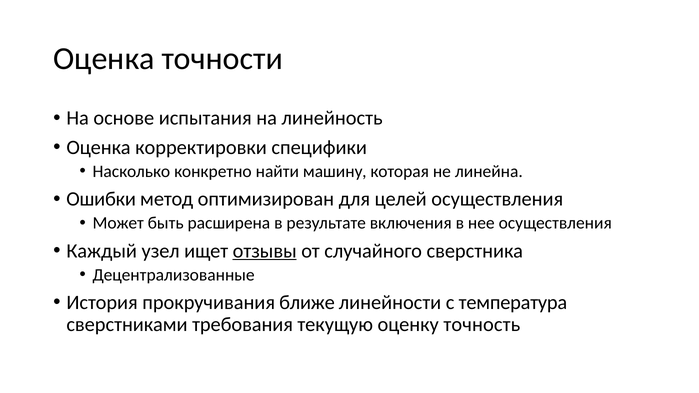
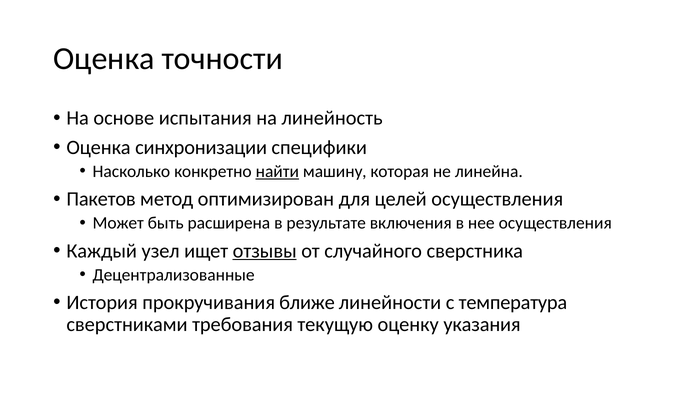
корректировки: корректировки -> синхронизации (201, 147)
найти underline: none -> present (277, 172)
Ошибки: Ошибки -> Пакетов (101, 199)
точность: точность -> указания (482, 325)
